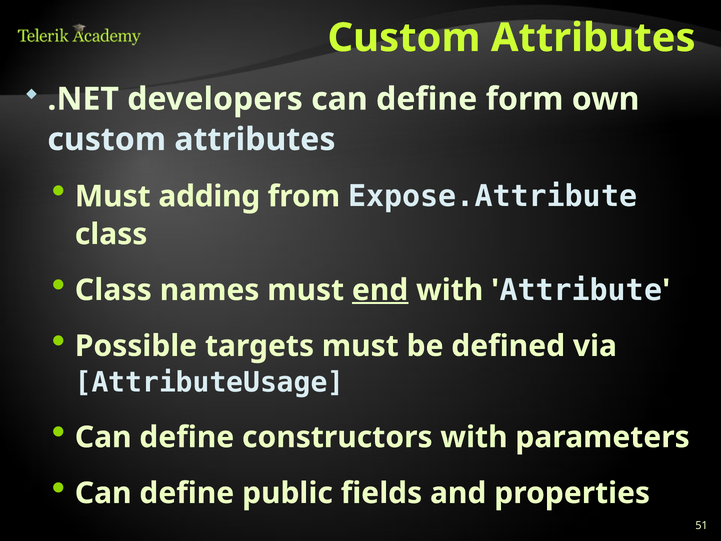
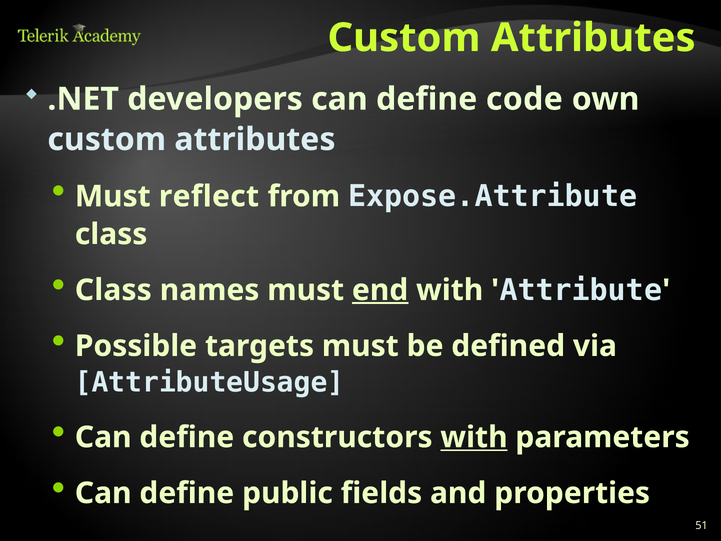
form: form -> code (524, 99)
adding: adding -> reflect (209, 196)
with underline: none -> present (474, 437)
